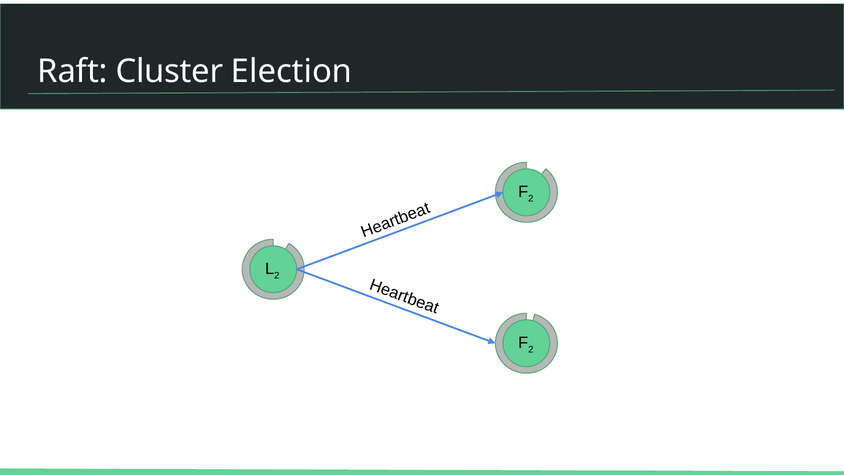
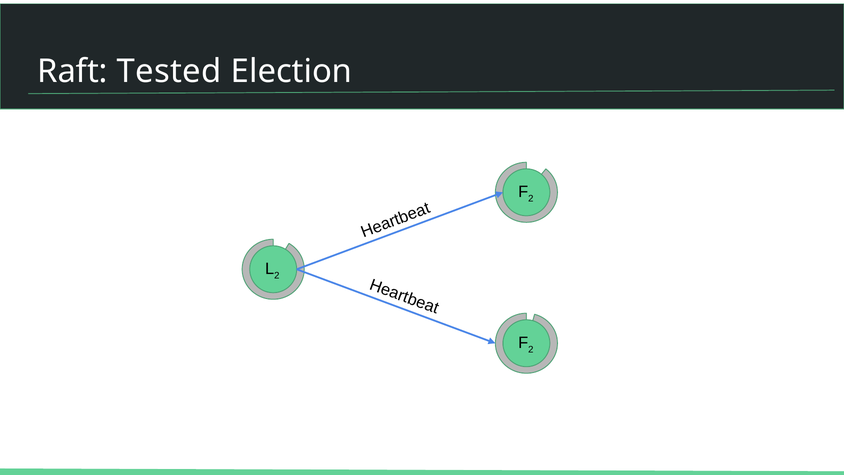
Cluster: Cluster -> Tested (169, 72)
